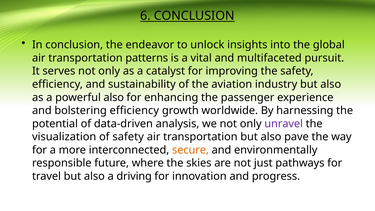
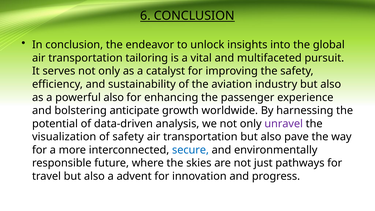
patterns: patterns -> tailoring (147, 58)
bolstering efficiency: efficiency -> anticipate (134, 111)
secure colour: orange -> blue (190, 150)
driving: driving -> advent (134, 176)
